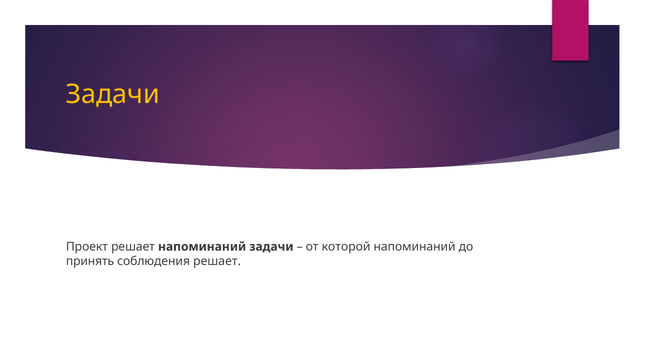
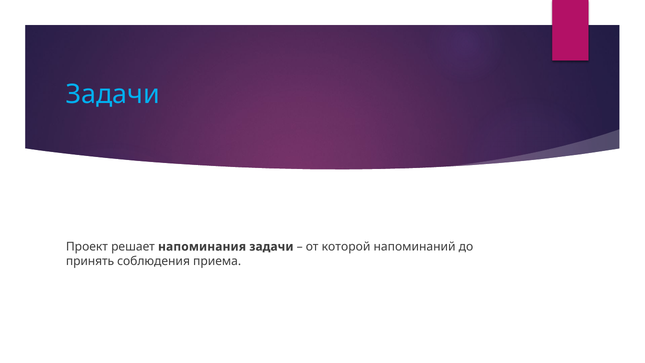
Задачи colour: yellow -> light blue (113, 94)
решает напоминаний: напоминаний -> напоминания (202, 247)
соблюдения решает: решает -> приема (217, 261)
